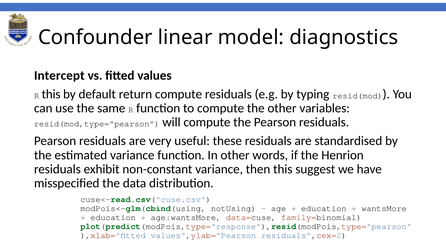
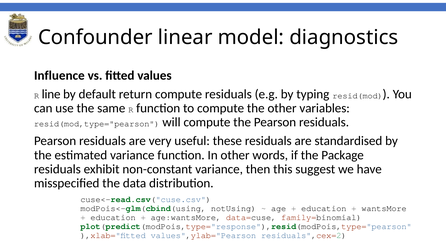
Intercept: Intercept -> Influence (59, 75)
R this: this -> line (51, 94)
Henrion: Henrion -> Package (343, 155)
